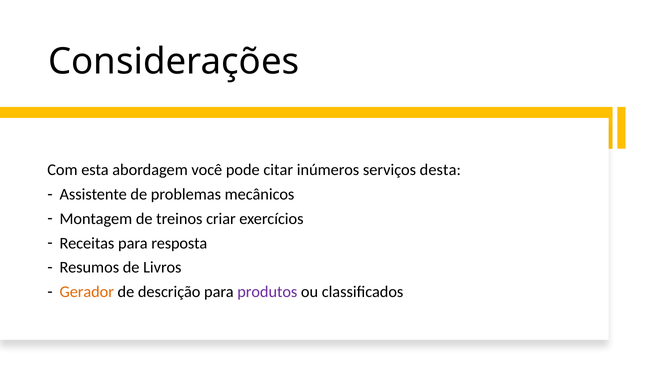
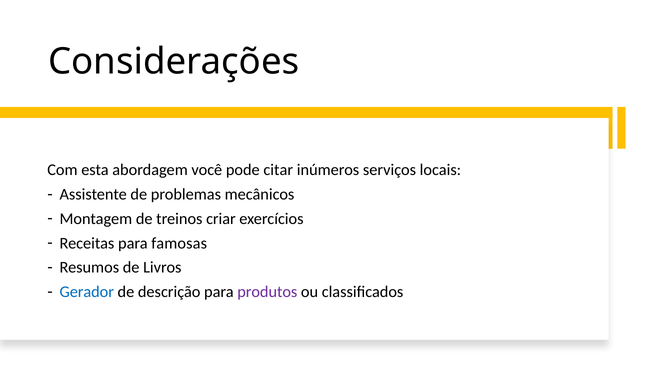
desta: desta -> locais (440, 170)
resposta: resposta -> famosas (179, 243)
Gerador colour: orange -> blue (87, 292)
